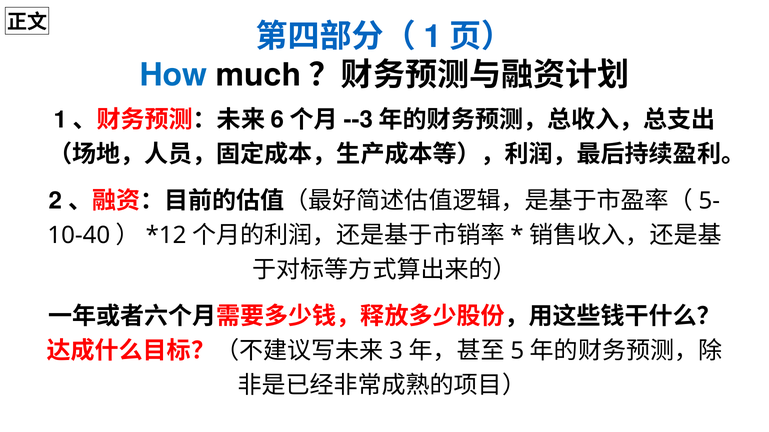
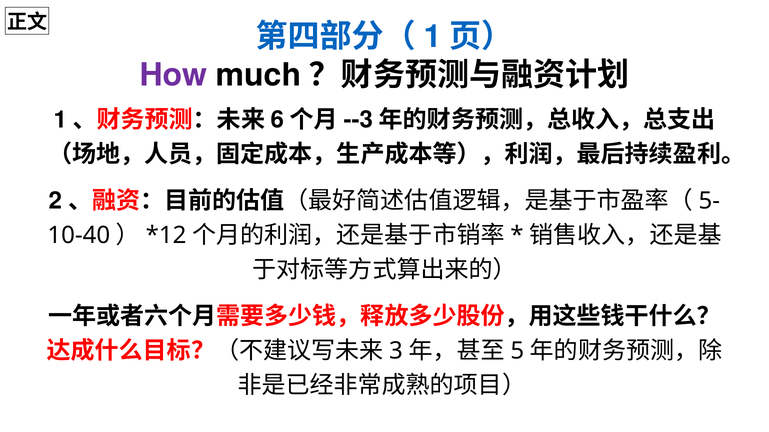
How colour: blue -> purple (173, 75)
